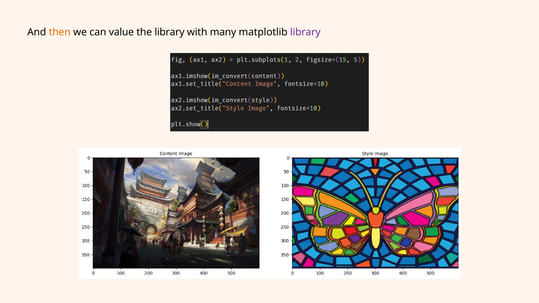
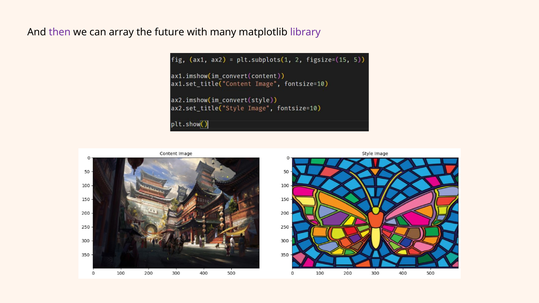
then colour: orange -> purple (60, 32)
value: value -> array (121, 32)
the library: library -> future (169, 32)
